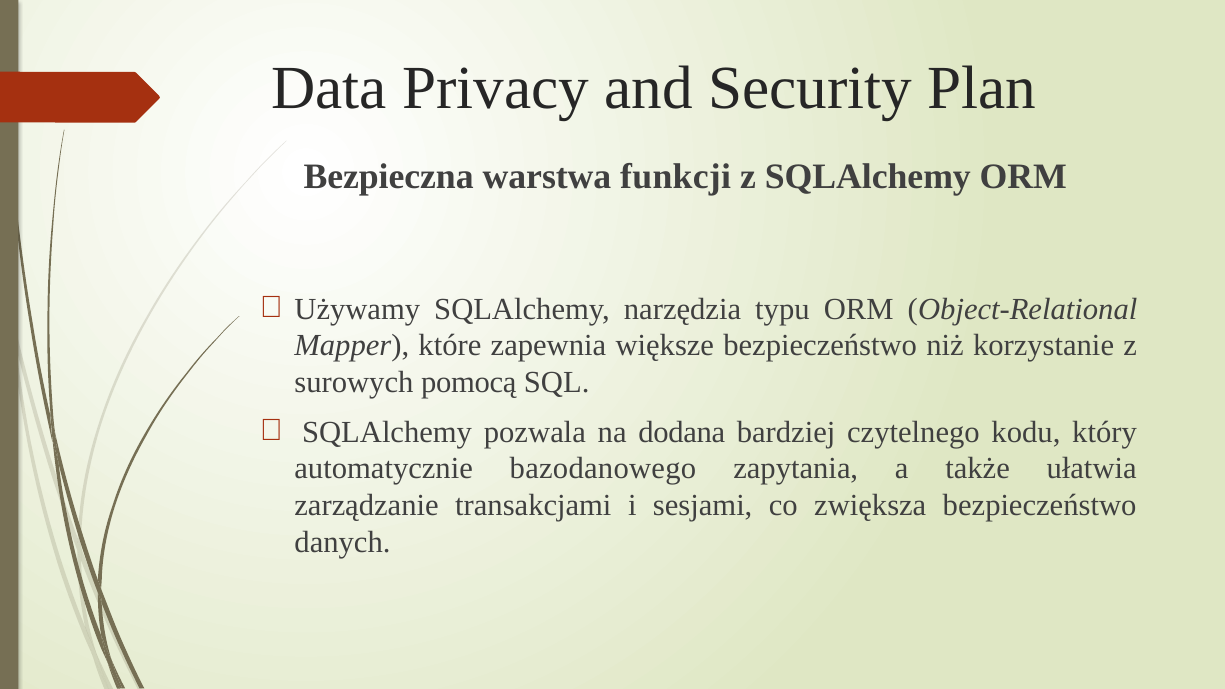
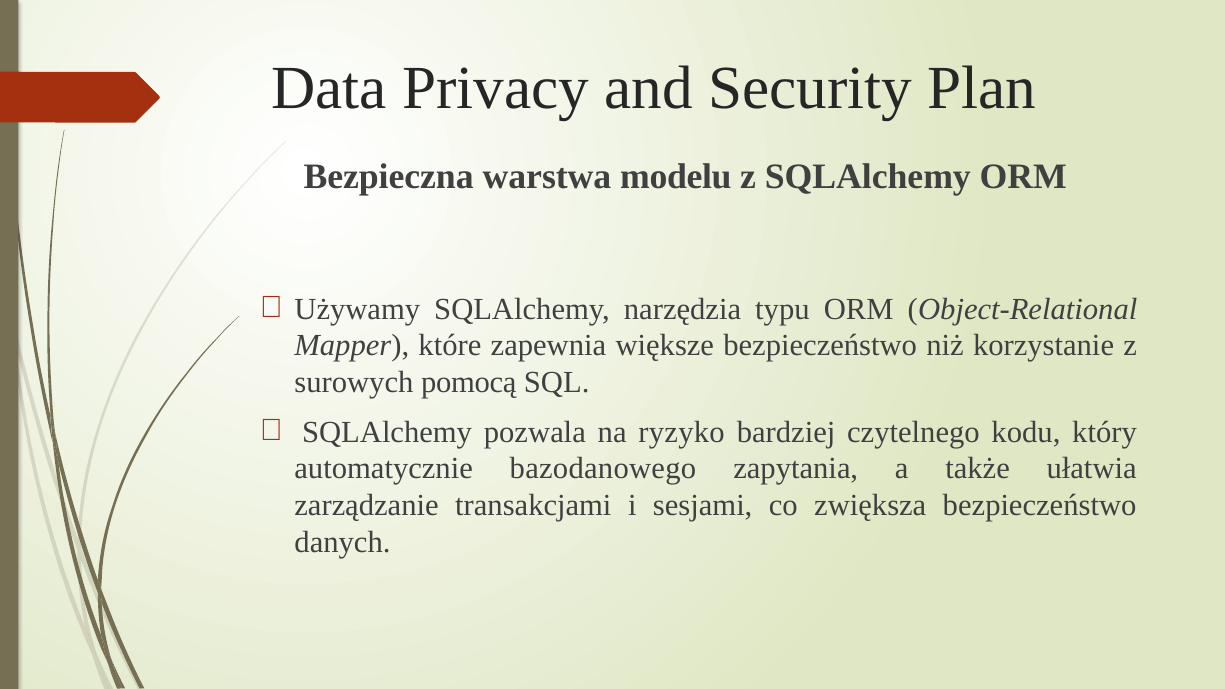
funkcji: funkcji -> modelu (676, 177)
dodana: dodana -> ryzyko (682, 432)
